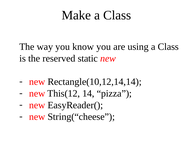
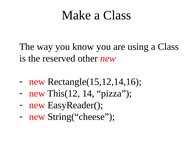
static: static -> other (88, 58)
Rectangle(10,12,14,14: Rectangle(10,12,14,14 -> Rectangle(15,12,14,16 (95, 81)
